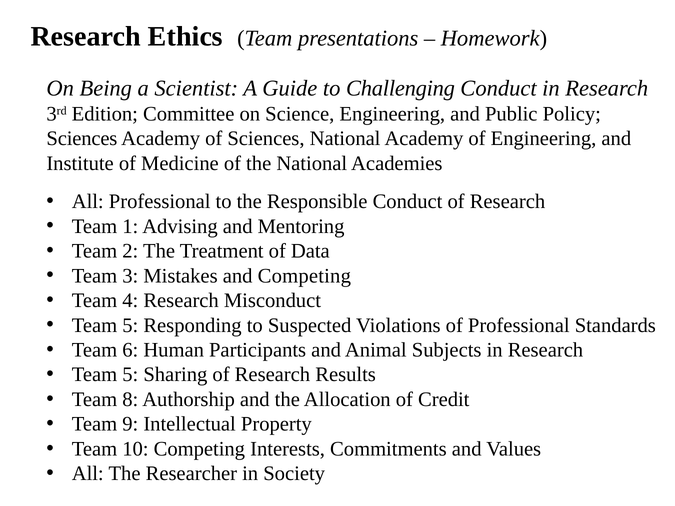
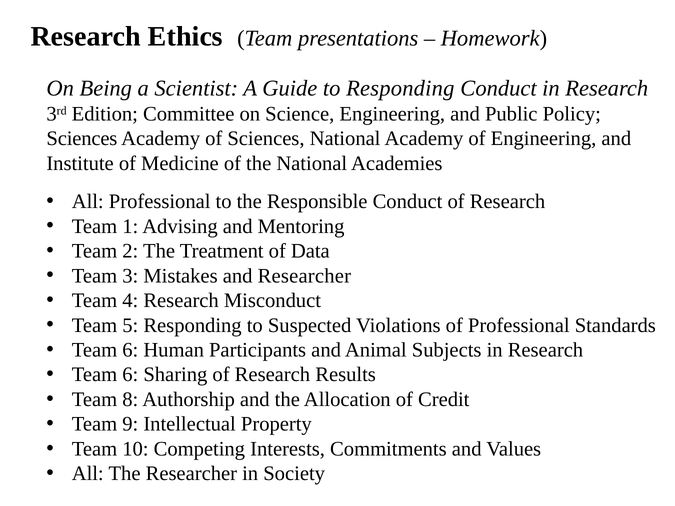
to Challenging: Challenging -> Responding (400, 88)
and Competing: Competing -> Researcher (304, 276)
5: 5 -> 6 (130, 375)
